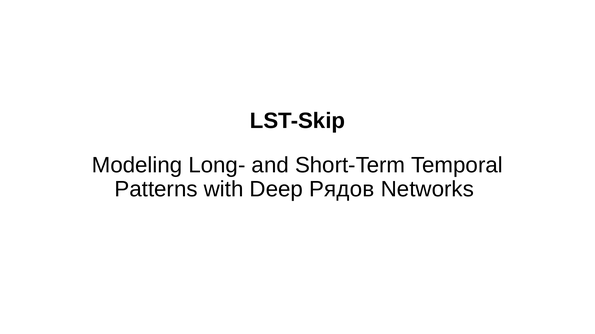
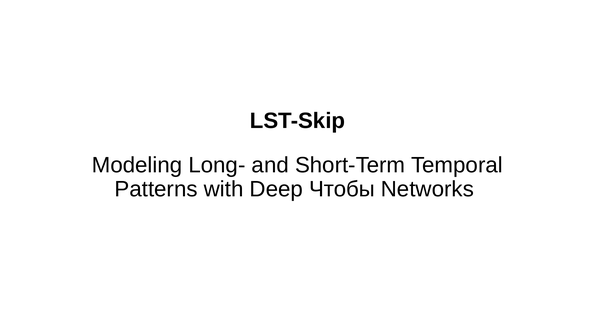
Рядов: Рядов -> Чтобы (342, 189)
